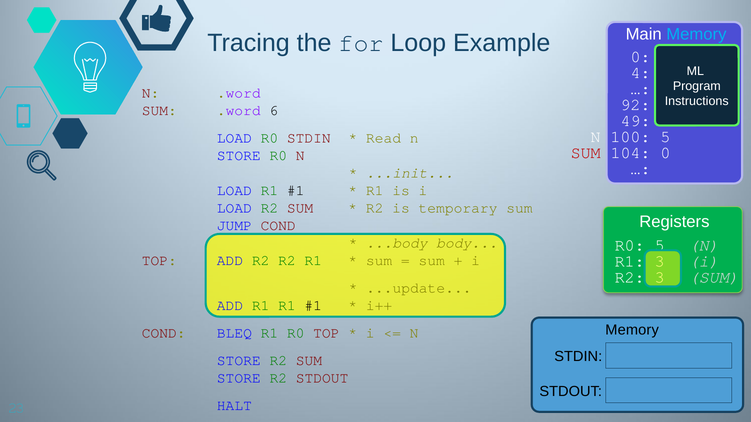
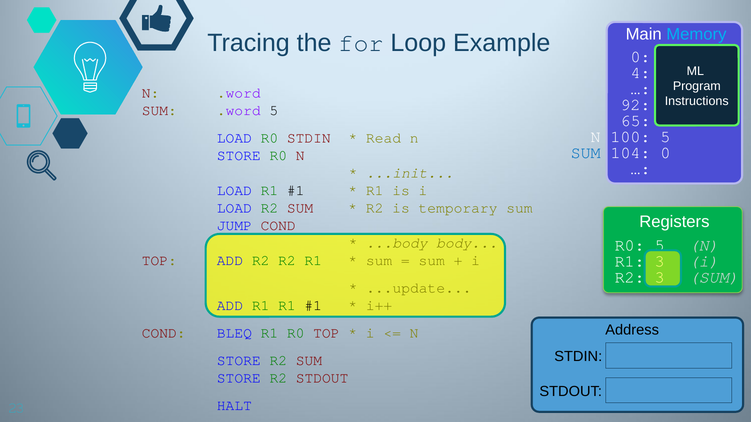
.word 6: 6 -> 5 (274, 111)
49: 49 -> 65 (636, 121)
SUM colour: red -> blue (586, 153)
Memory: Memory -> Address (632, 331)
